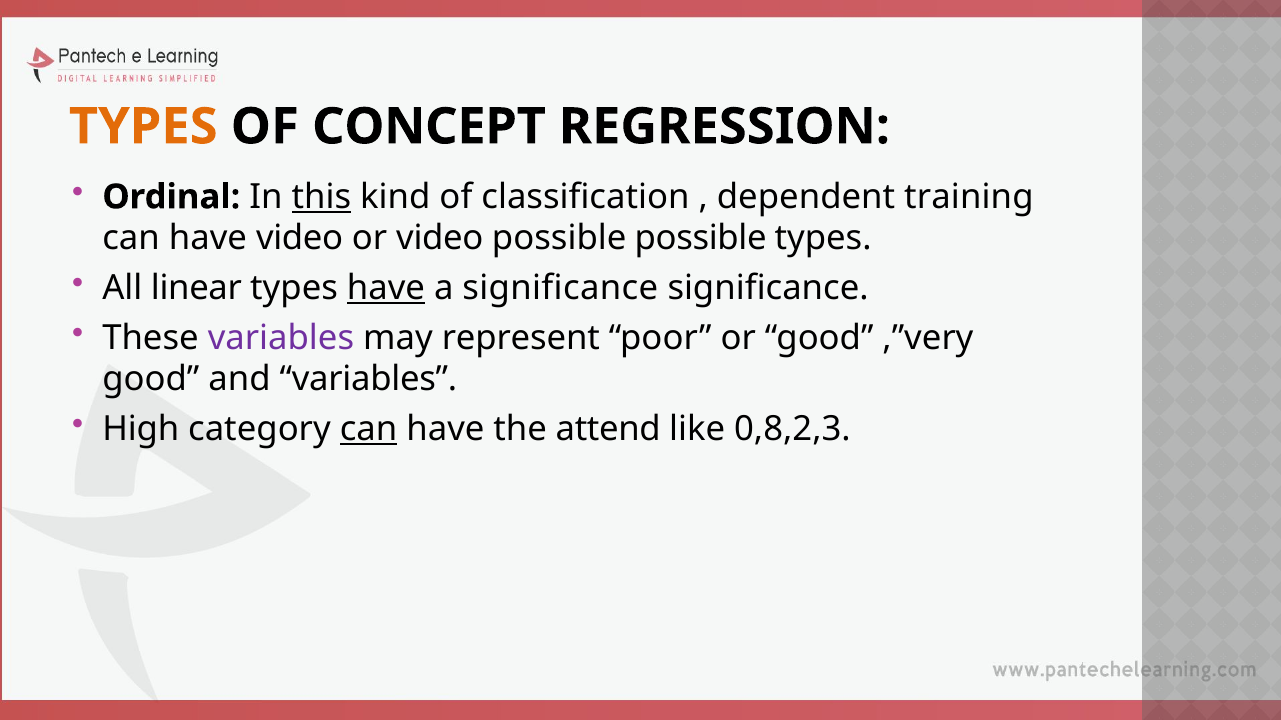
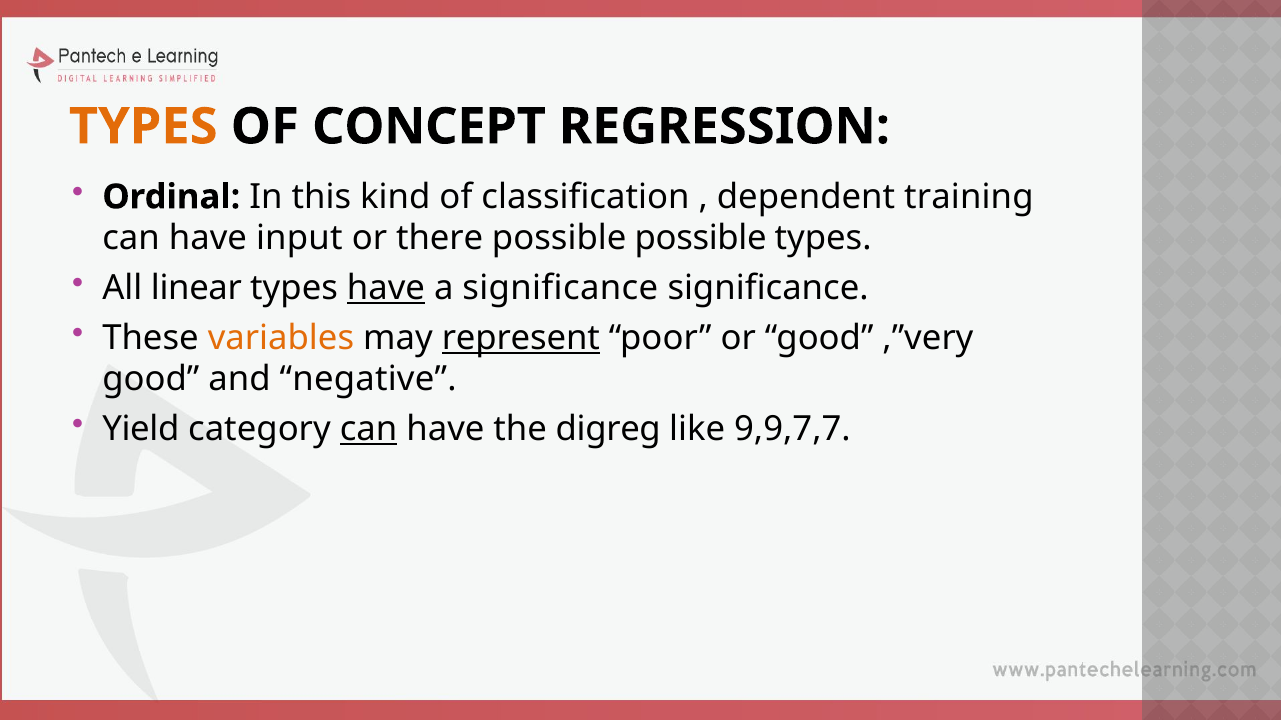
this underline: present -> none (321, 197)
have video: video -> input (299, 239)
or video: video -> there (440, 239)
variables colour: purple -> orange (281, 338)
represent underline: none -> present (521, 338)
and variables: variables -> negative (368, 380)
High: High -> Yield (141, 429)
attend: attend -> digreg (608, 429)
0,8,2,3: 0,8,2,3 -> 9,9,7,7 (792, 429)
